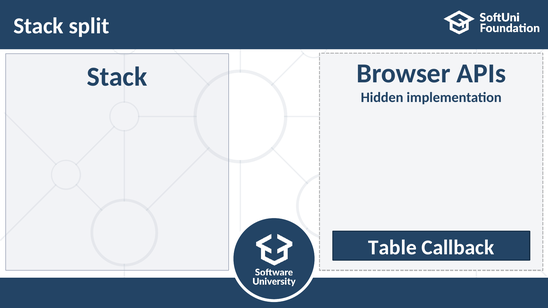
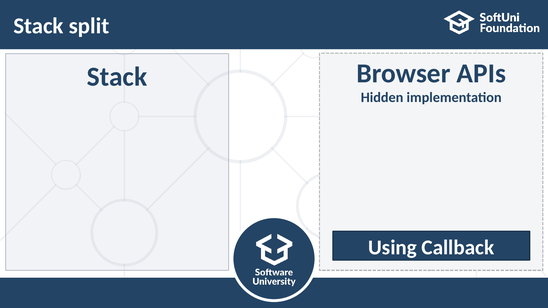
Table: Table -> Using (393, 248)
